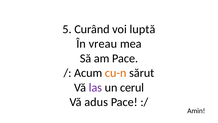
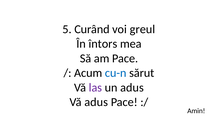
luptă: luptă -> greul (142, 29)
vreau: vreau -> întors (103, 44)
cu-n colour: orange -> blue (116, 73)
un cerul: cerul -> adus (132, 87)
